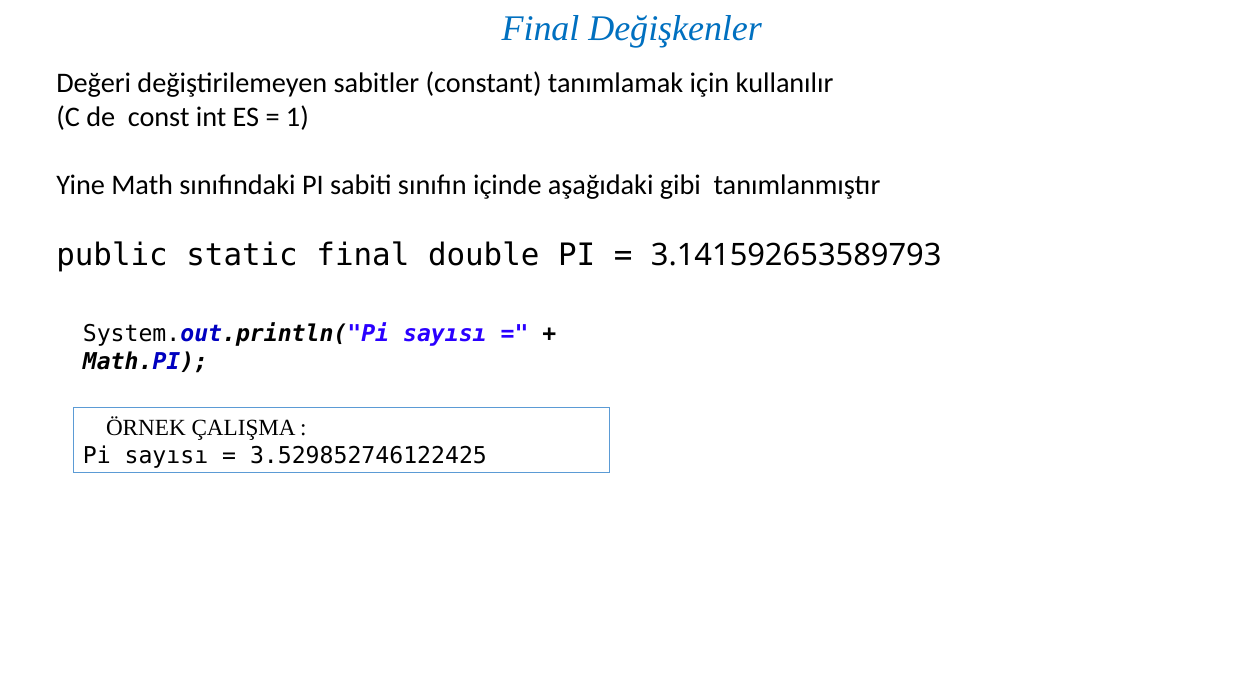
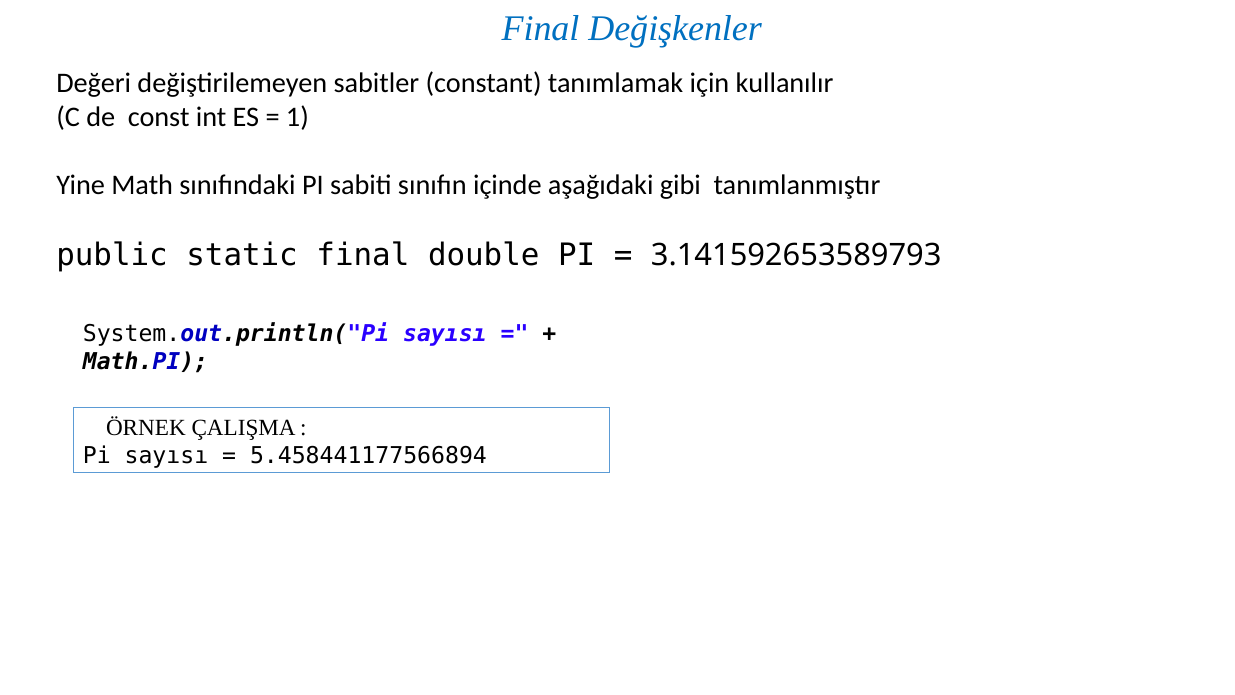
3.529852746122425: 3.529852746122425 -> 5.458441177566894 (368, 455)
